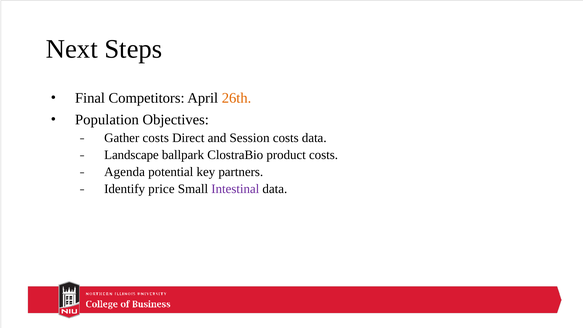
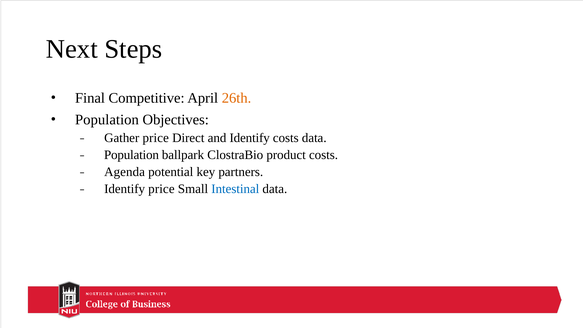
Competitors: Competitors -> Competitive (147, 98)
Gather costs: costs -> price (156, 138)
and Session: Session -> Identify (250, 138)
Landscape: Landscape -> Population (131, 155)
Intestinal colour: purple -> blue (235, 189)
